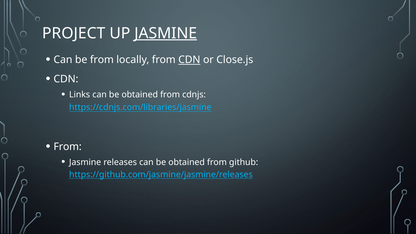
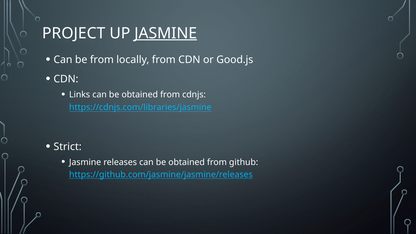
CDN underline: present -> none (189, 60)
Close.js: Close.js -> Good.js (235, 60)
From: From -> Strict (68, 147)
